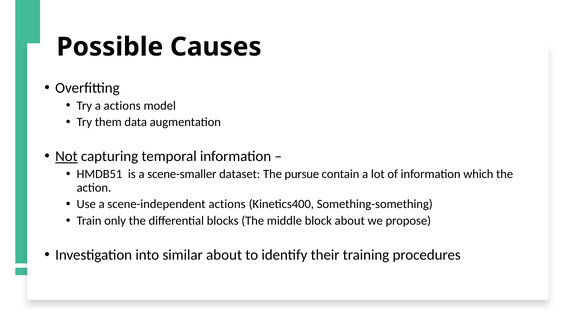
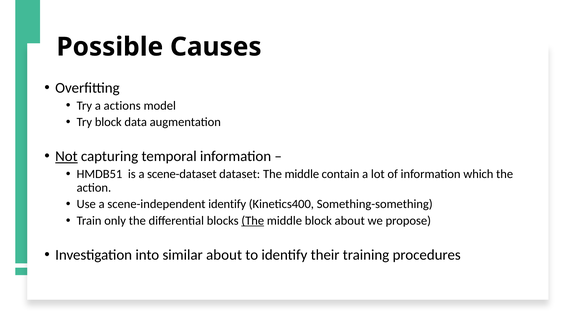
Try them: them -> block (108, 122)
scene-smaller: scene-smaller -> scene-dataset (182, 174)
dataset The pursue: pursue -> middle (302, 174)
scene-independent actions: actions -> identify (227, 204)
The underline: none -> present (253, 220)
